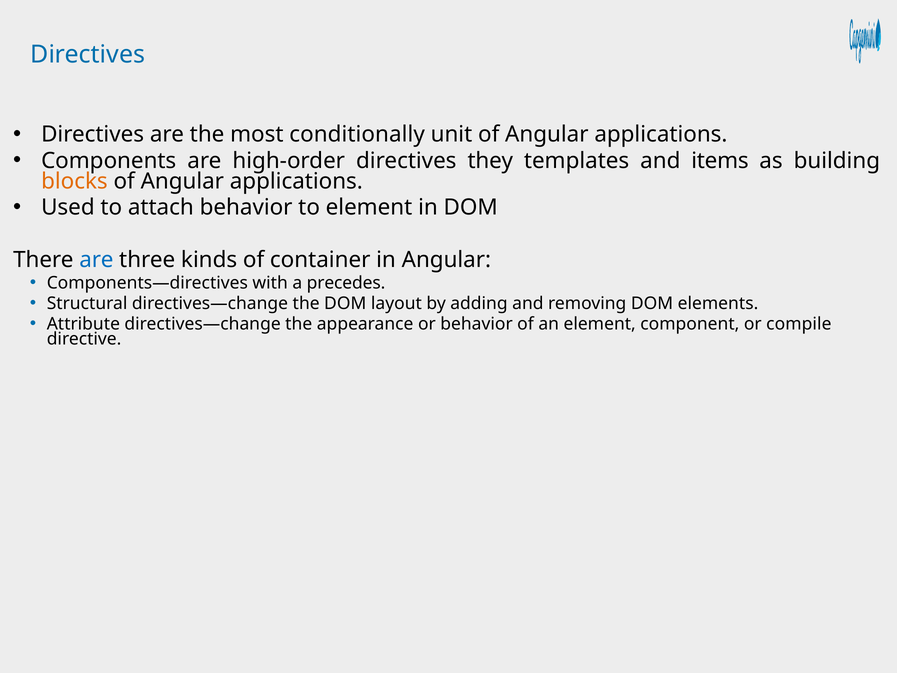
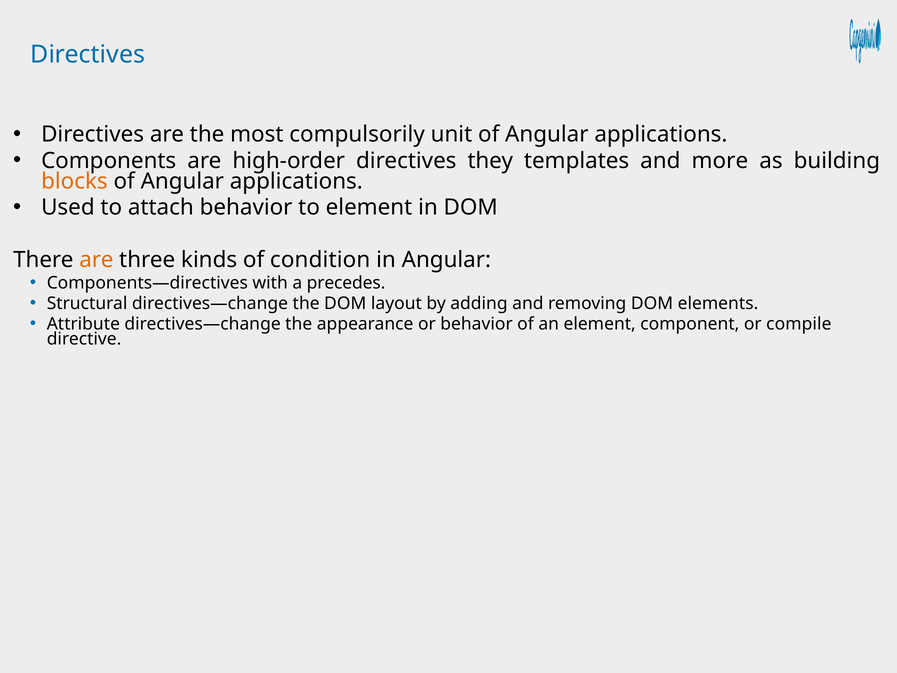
conditionally: conditionally -> compulsorily (357, 134)
items: items -> more (720, 161)
are colour: blue -> orange (96, 260)
container: container -> condition (320, 260)
